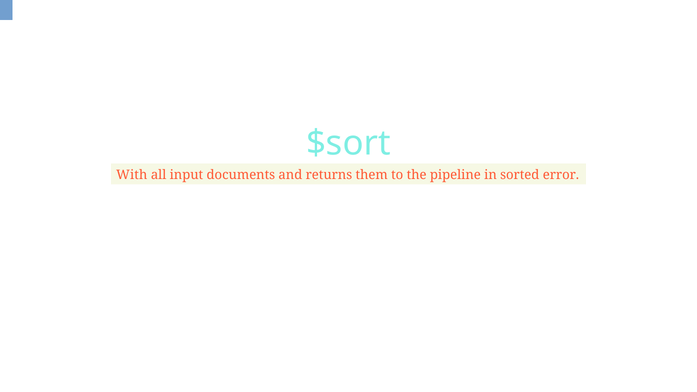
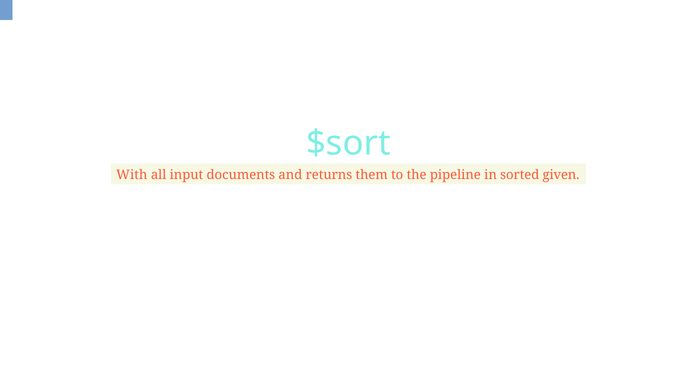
error: error -> given (561, 175)
